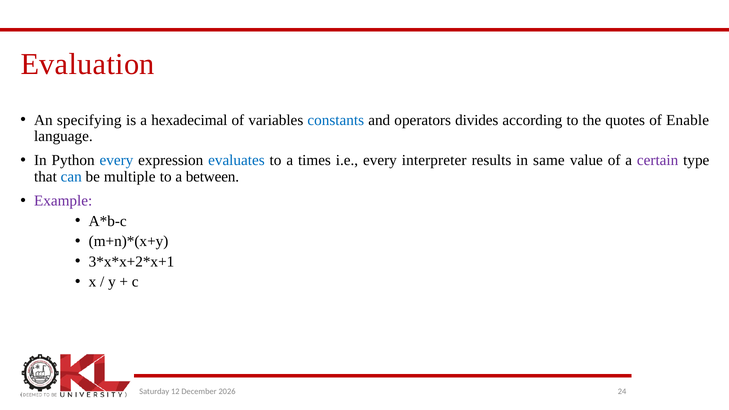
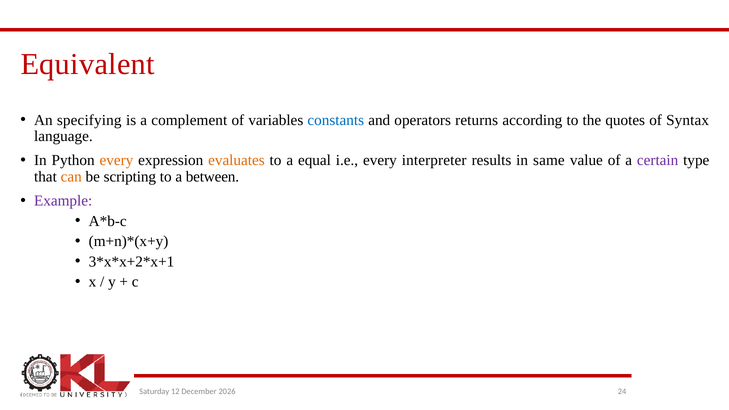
Evaluation: Evaluation -> Equivalent (88, 64)
hexadecimal: hexadecimal -> complement (189, 120)
divides: divides -> returns (477, 120)
Enable: Enable -> Syntax (688, 120)
every colour: blue -> orange (116, 160)
evaluates colour: blue -> orange (236, 160)
times: times -> equal (314, 160)
can colour: blue -> orange (71, 177)
multiple: multiple -> scripting (130, 177)
